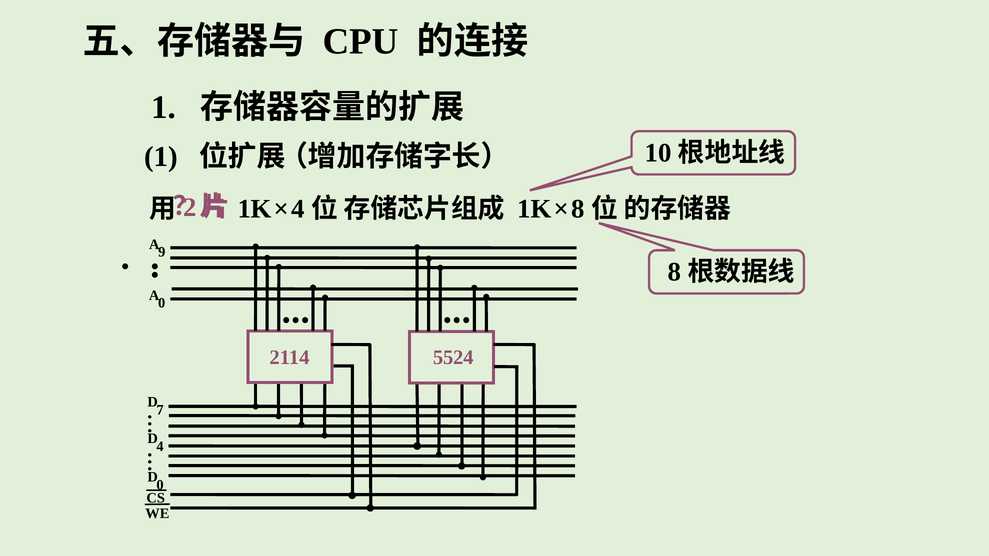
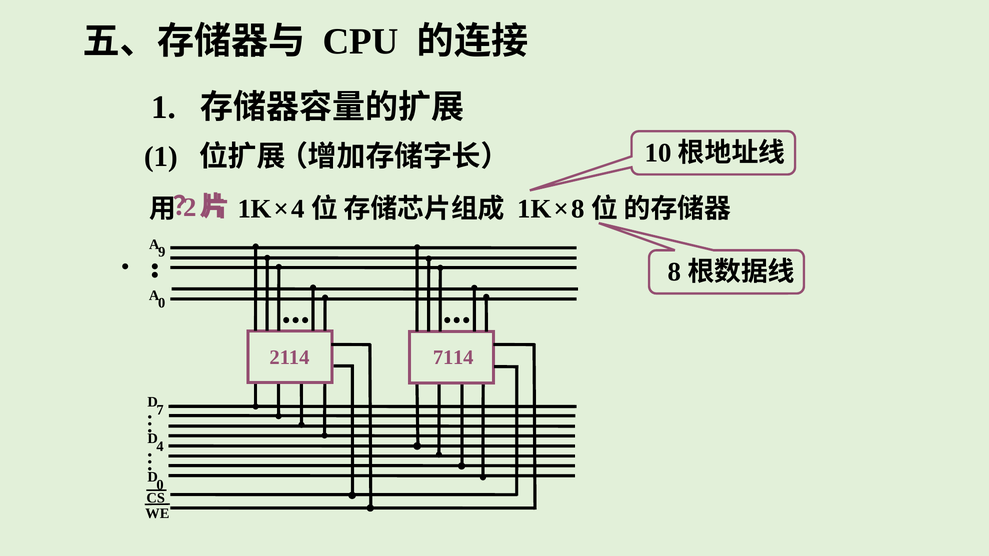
5524: 5524 -> 7114 (453, 358)
